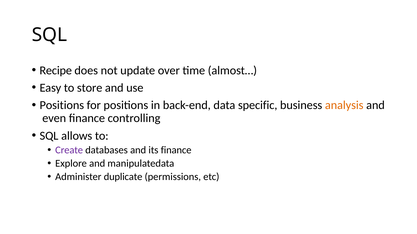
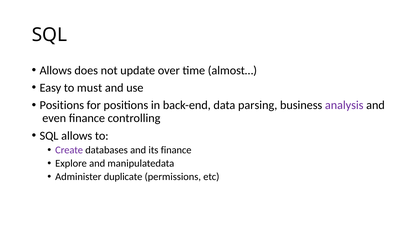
Recipe: Recipe -> Allows (56, 71)
store: store -> must (90, 88)
specific: specific -> parsing (258, 105)
analysis colour: orange -> purple (344, 105)
